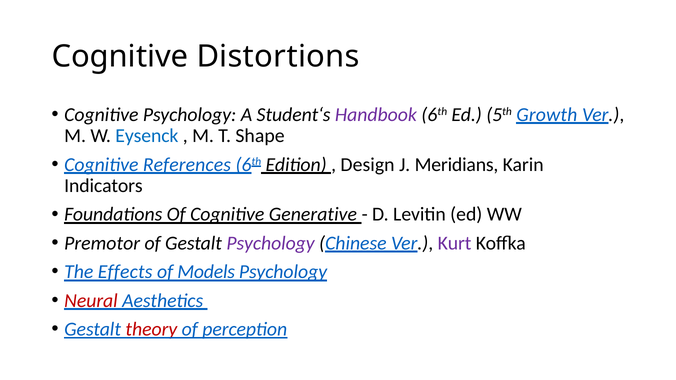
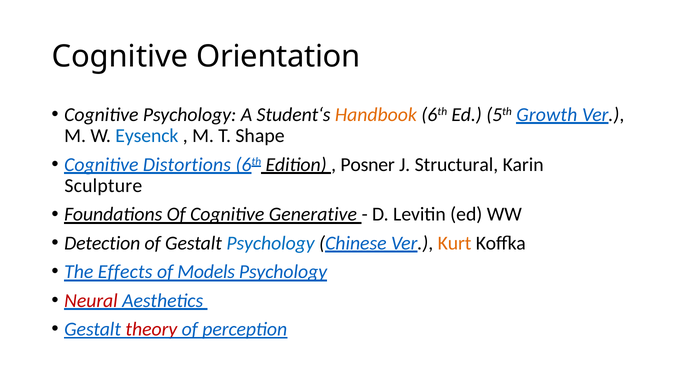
Distortions: Distortions -> Orientation (278, 57)
Handbook colour: purple -> orange (376, 115)
References: References -> Distortions (187, 165)
Design: Design -> Posner (368, 165)
Meridians: Meridians -> Structural (456, 165)
Indicators: Indicators -> Sculpture (103, 186)
Premotor: Premotor -> Detection (102, 243)
Psychology colour: purple -> blue (271, 243)
Kurt colour: purple -> orange (455, 243)
